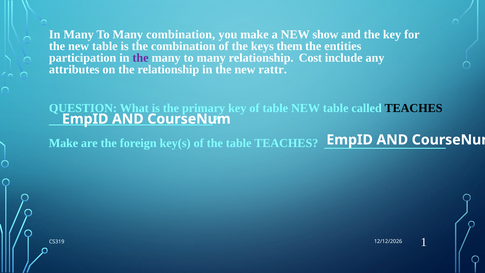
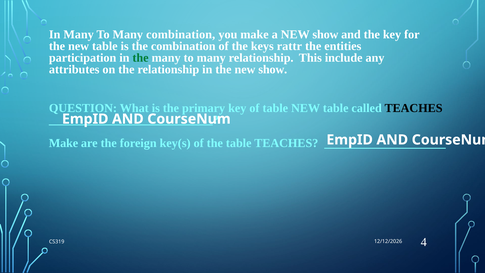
them: them -> rattr (289, 46)
the colour: purple -> green (141, 58)
Cost: Cost -> This (310, 58)
the new rattr: rattr -> show (273, 69)
1: 1 -> 4 (424, 242)
